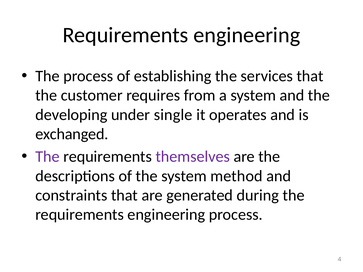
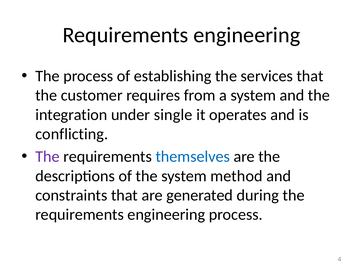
developing: developing -> integration (71, 115)
exchanged: exchanged -> conflicting (72, 134)
themselves colour: purple -> blue (193, 157)
